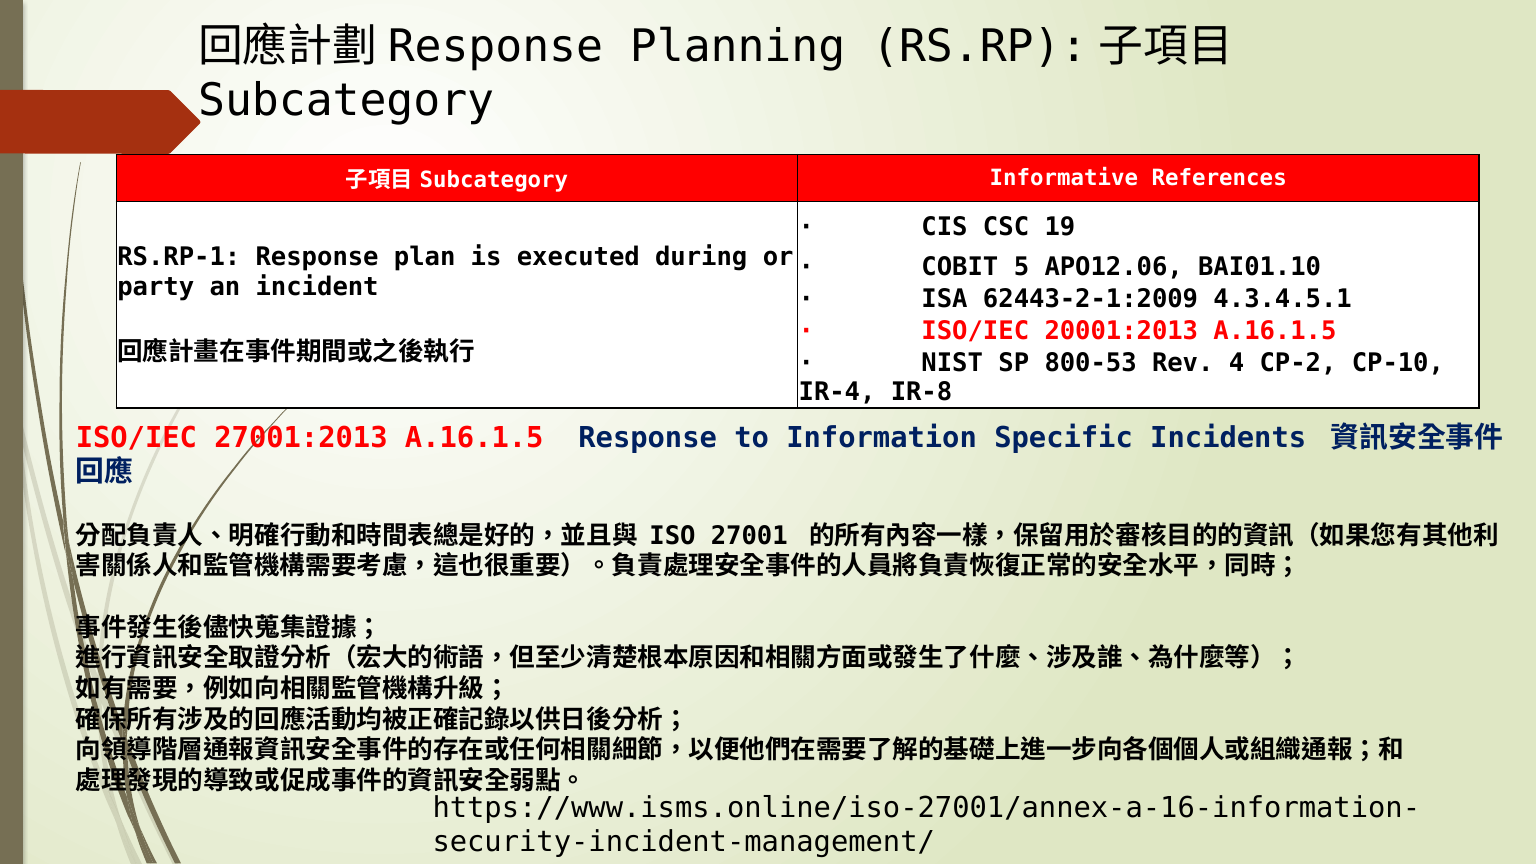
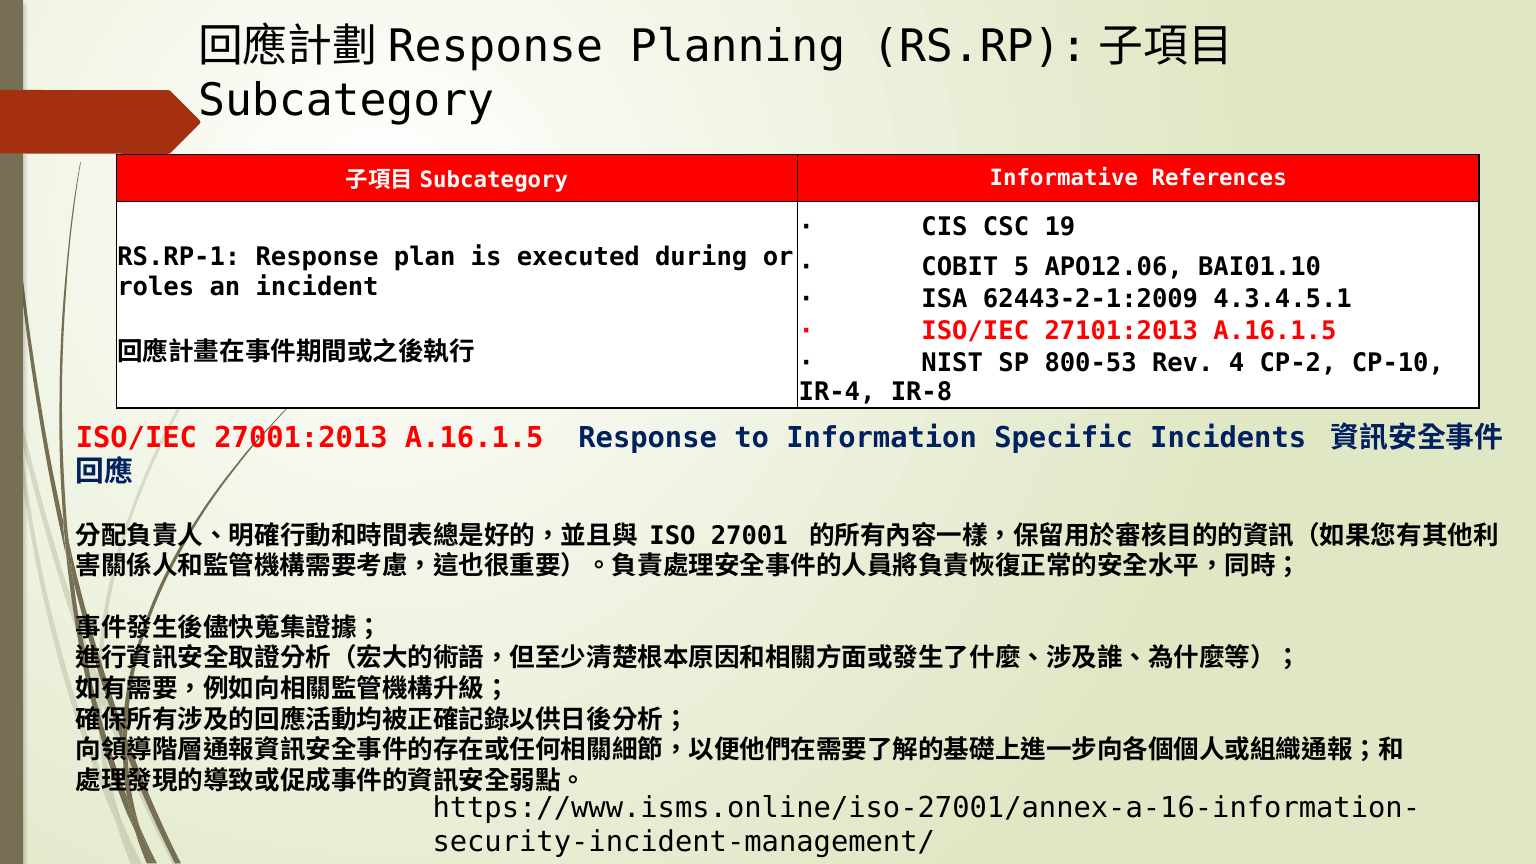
party: party -> roles (156, 287)
20001:2013: 20001:2013 -> 27101:2013 (1121, 331)
